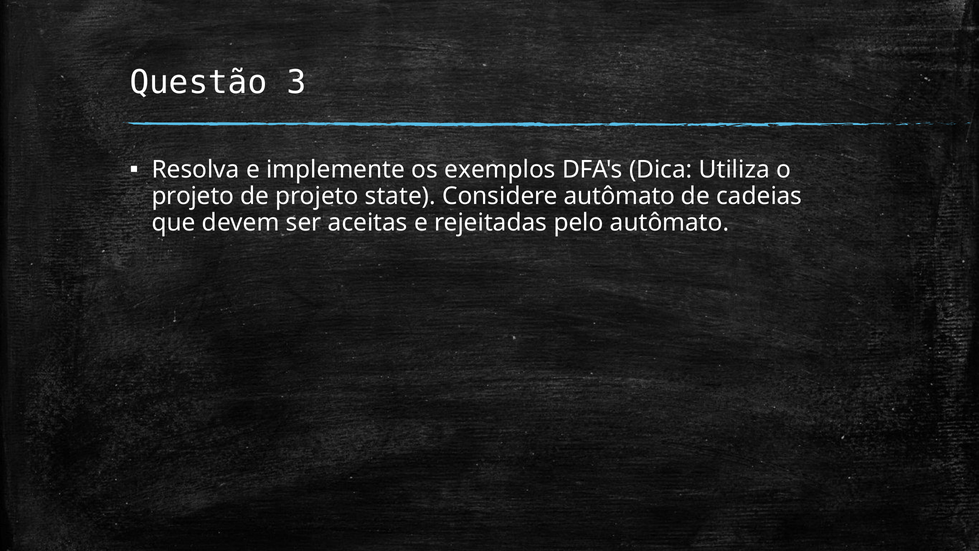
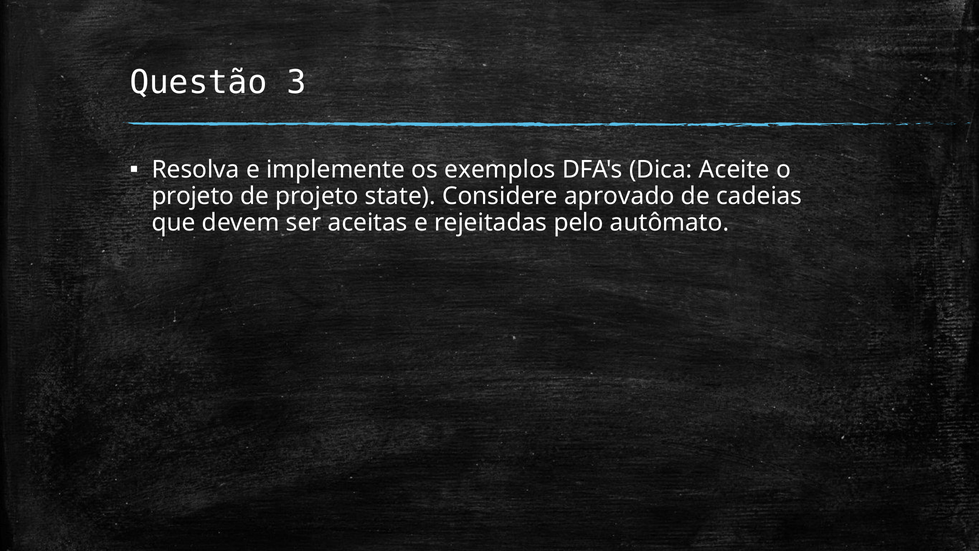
Utiliza: Utiliza -> Aceite (734, 170)
Considere autômato: autômato -> aprovado (619, 196)
